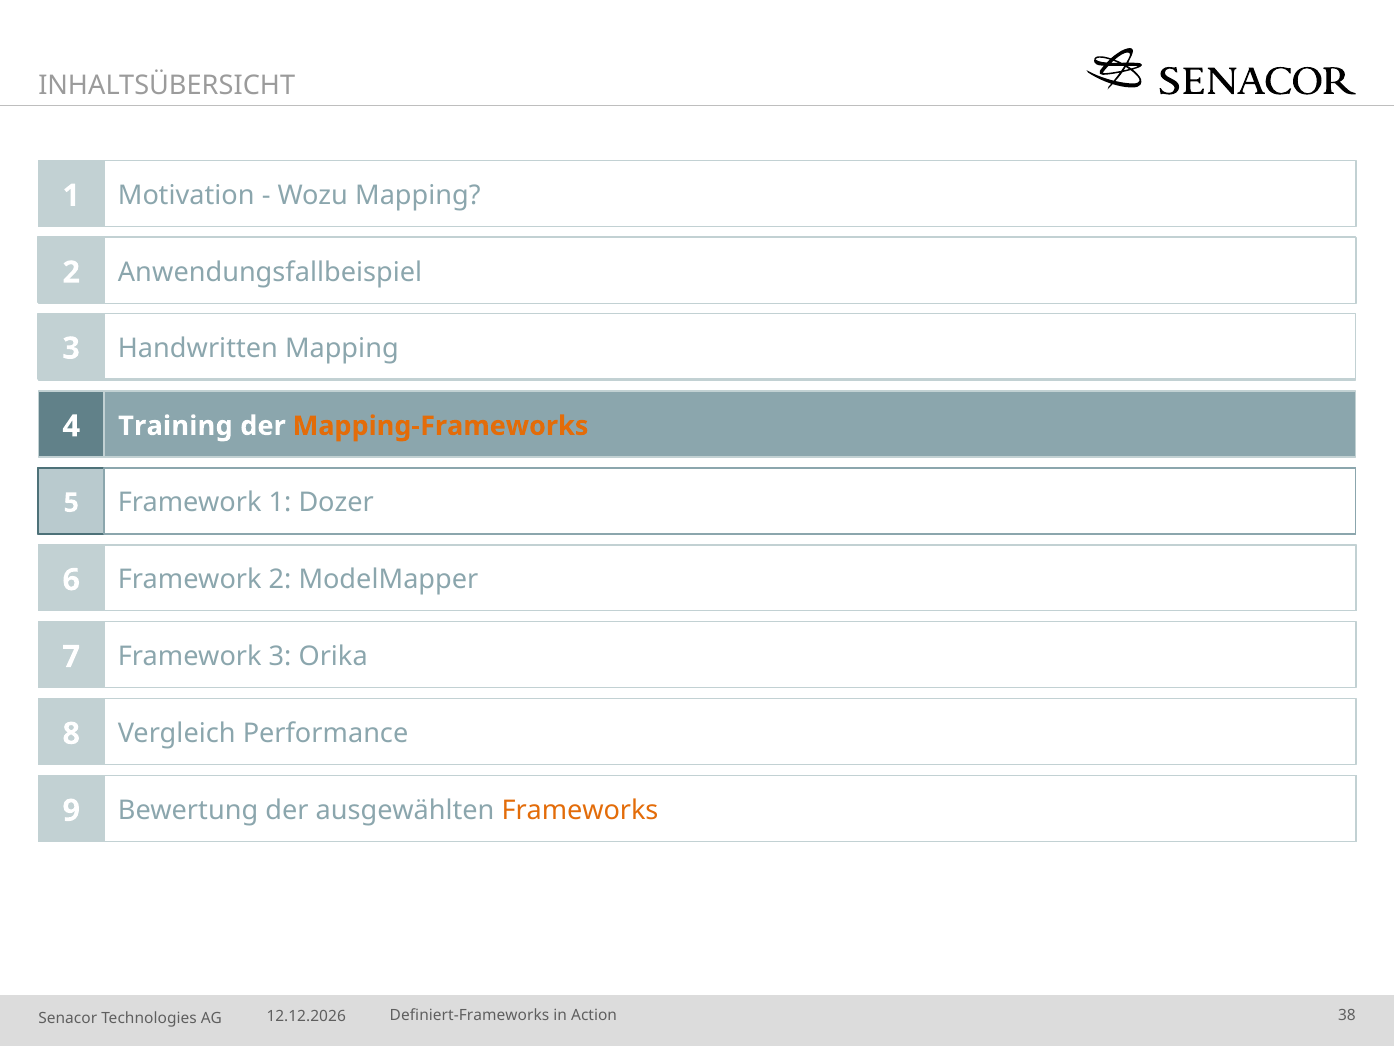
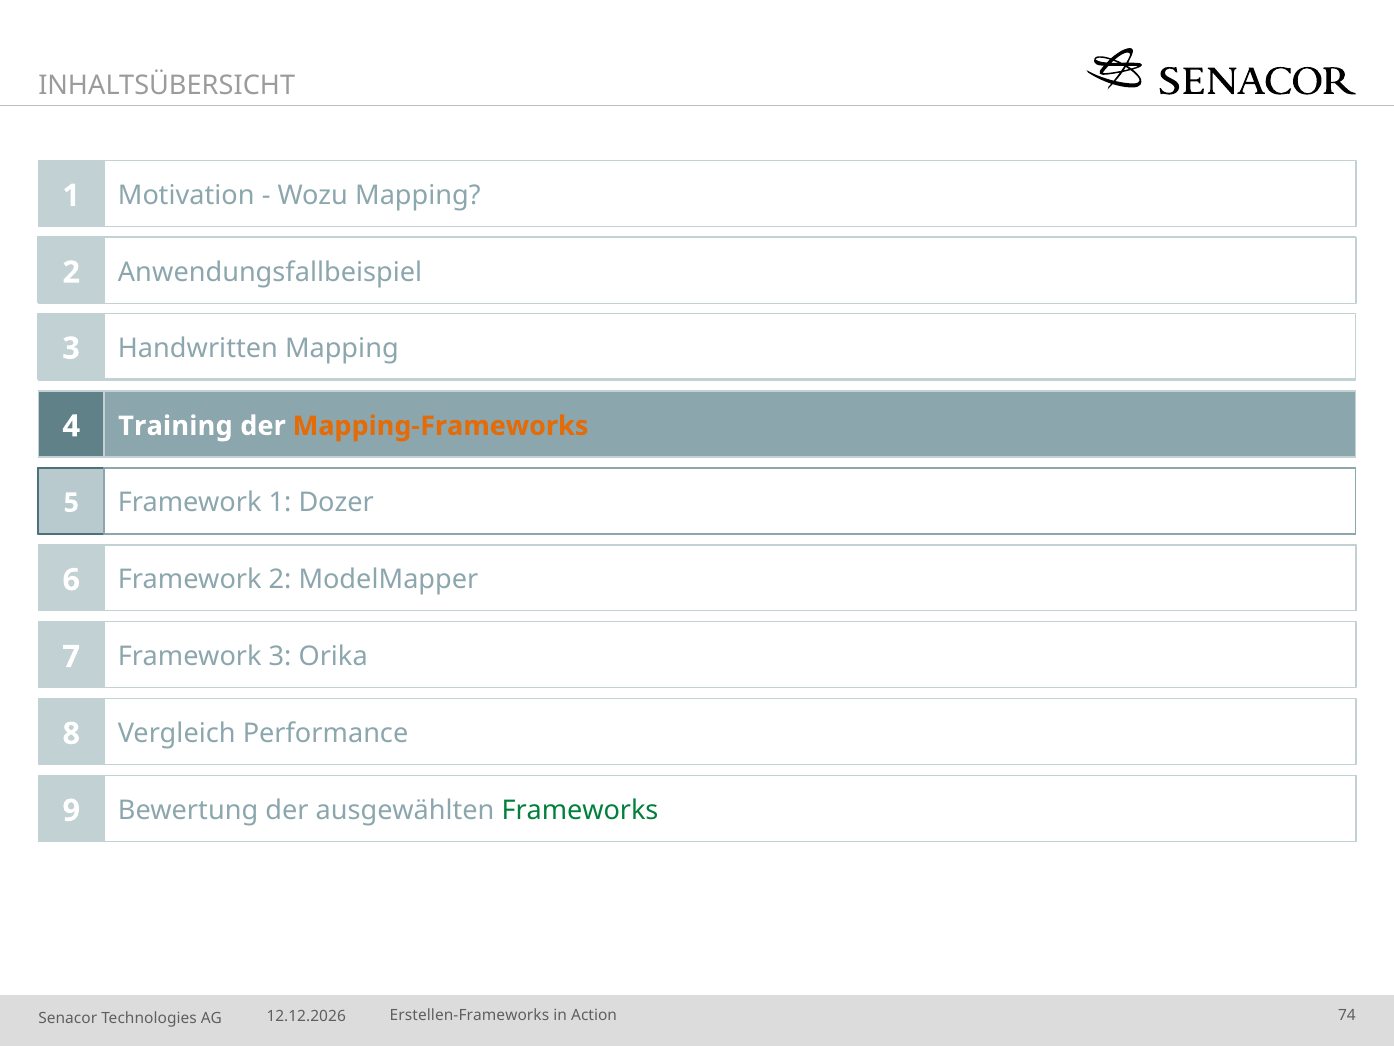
Frameworks colour: orange -> green (580, 810)
Definiert-Frameworks: Definiert-Frameworks -> Erstellen-Frameworks (469, 1015)
38: 38 -> 74 (1347, 1015)
